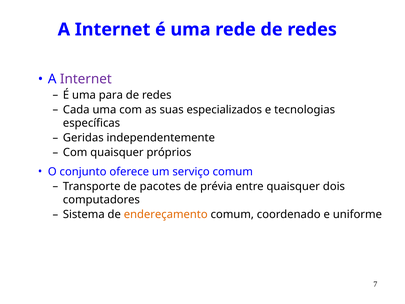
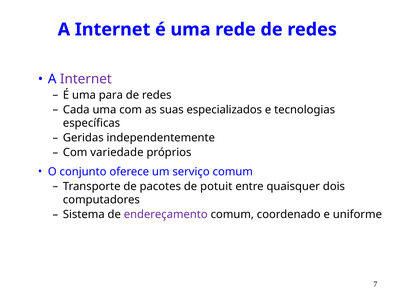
Com quaisquer: quaisquer -> variedade (117, 152)
prévia: prévia -> potuit (216, 186)
endereçamento colour: orange -> purple (166, 214)
